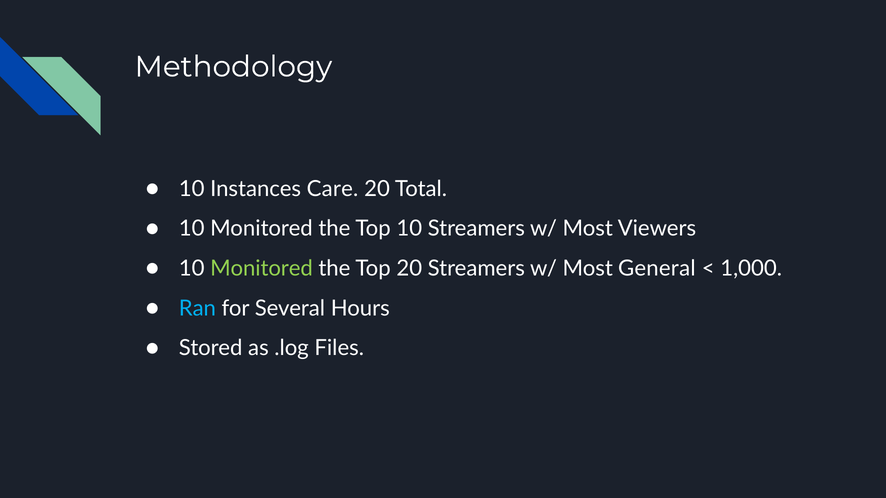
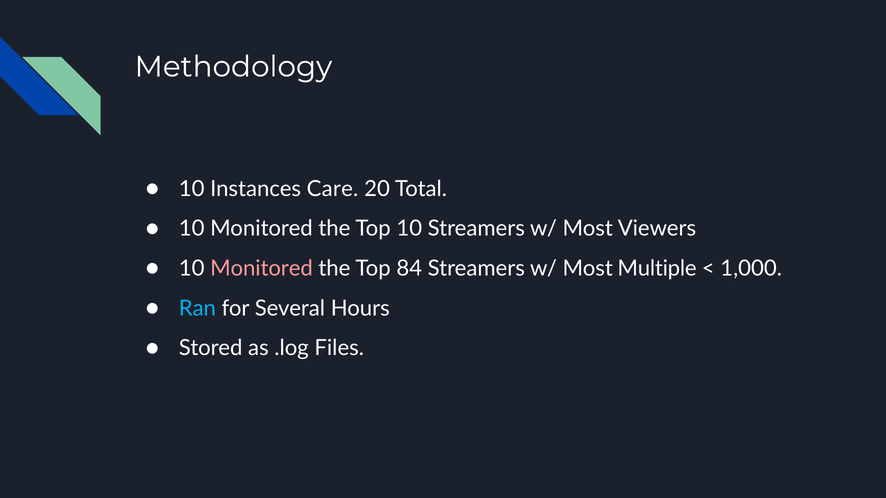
Monitored colour: light green -> pink (261, 269)
Top 20: 20 -> 84 (409, 269)
General: General -> Multiple (657, 269)
